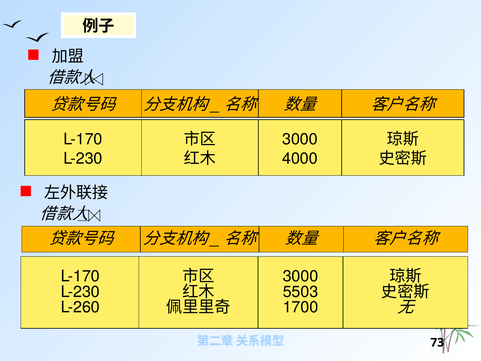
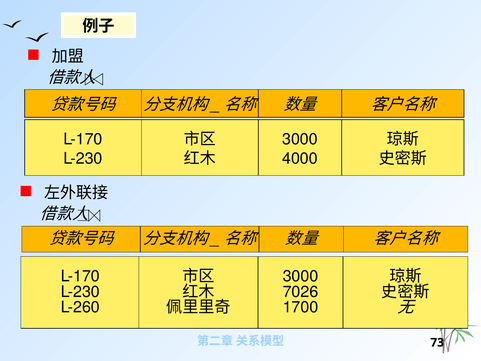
5503: 5503 -> 7026 (300, 292)
